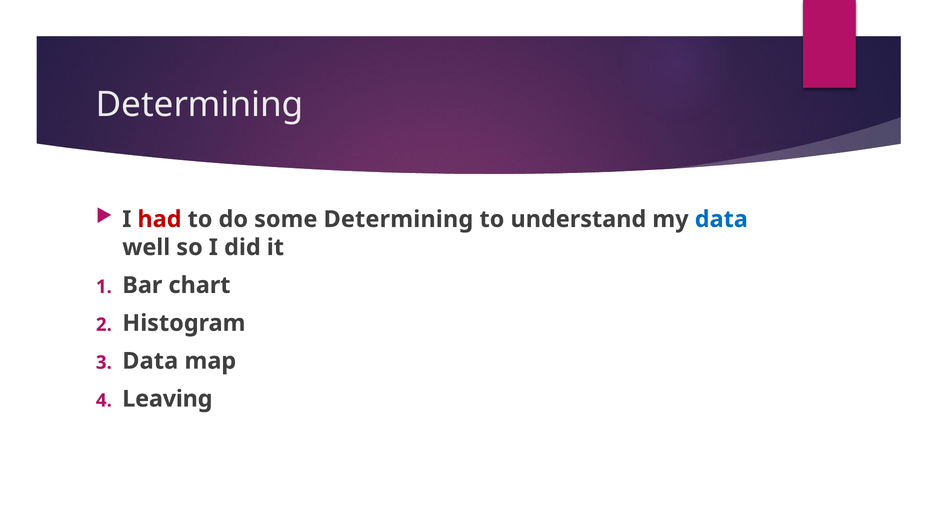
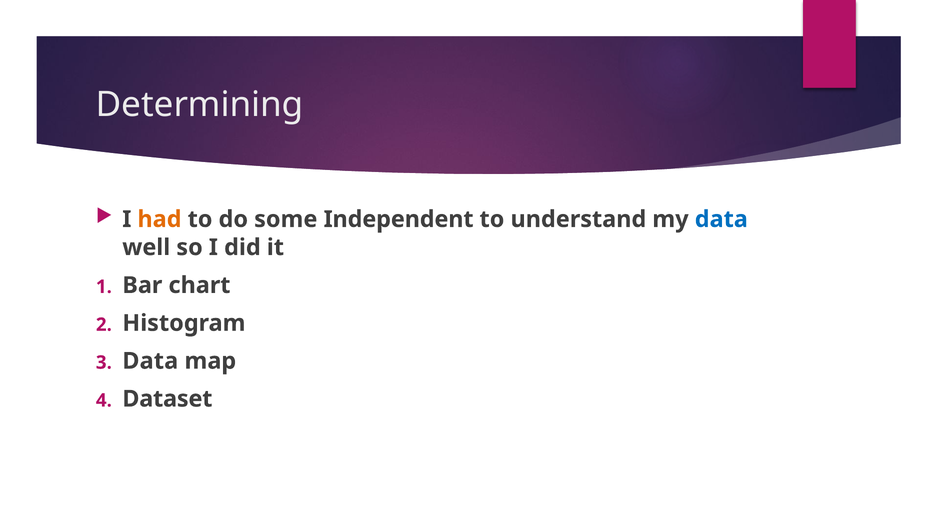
had colour: red -> orange (159, 220)
some Determining: Determining -> Independent (399, 220)
Leaving: Leaving -> Dataset (167, 399)
